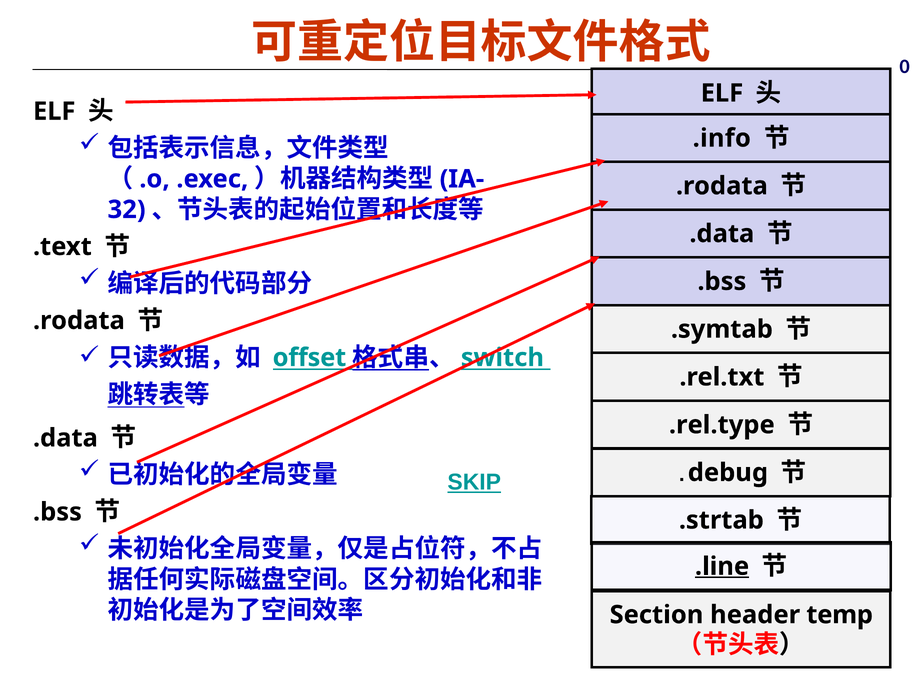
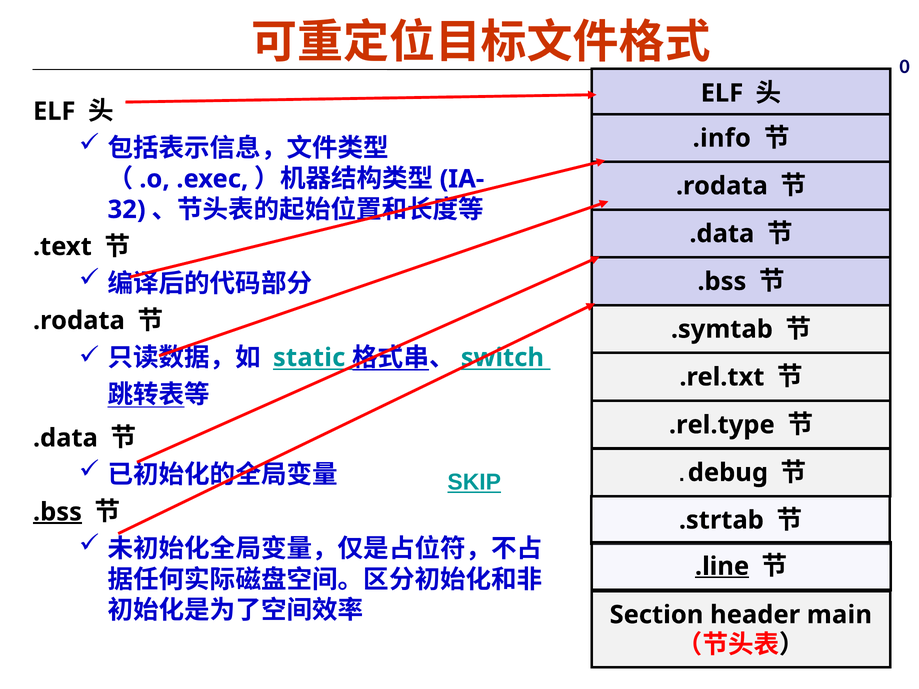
offset: offset -> static (309, 358)
.bss underline: none -> present (57, 512)
temp: temp -> main (839, 615)
